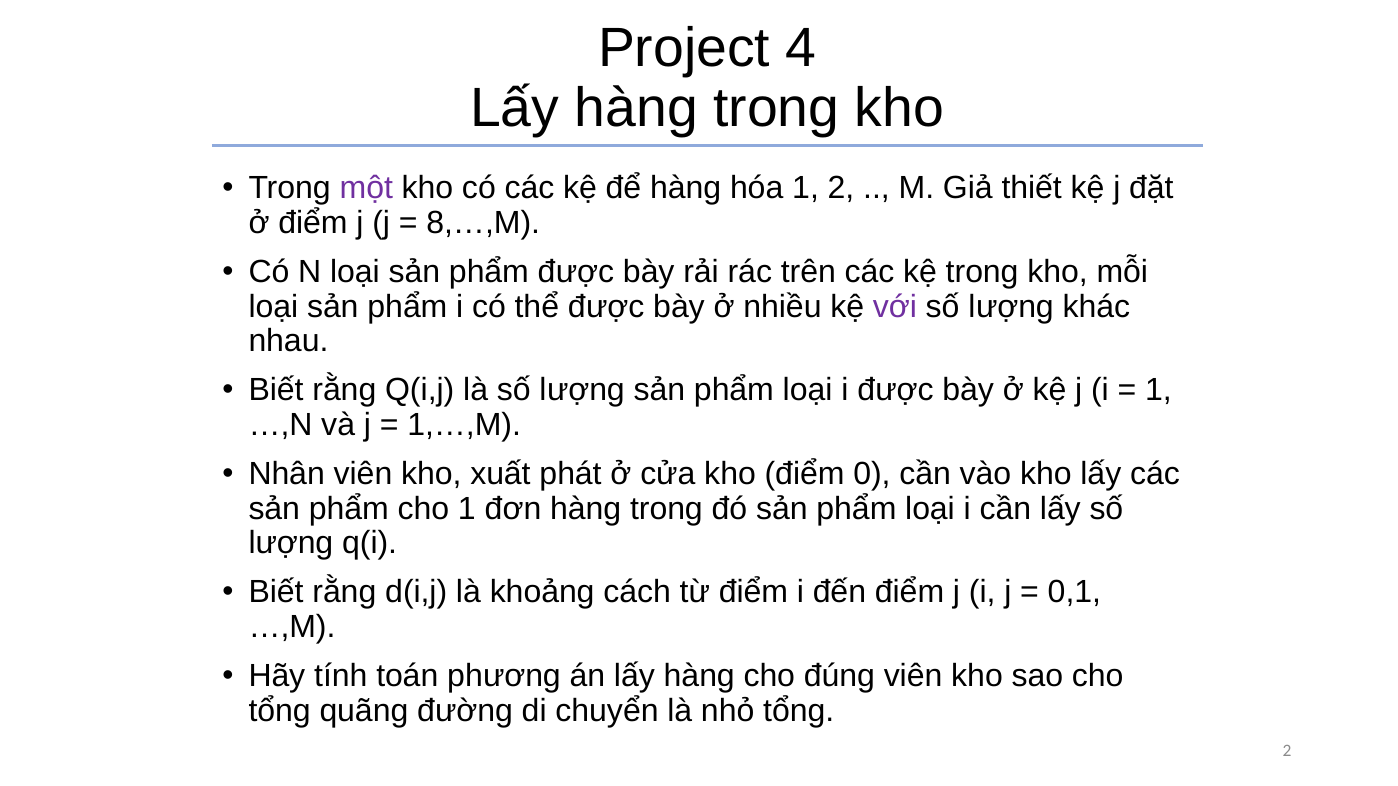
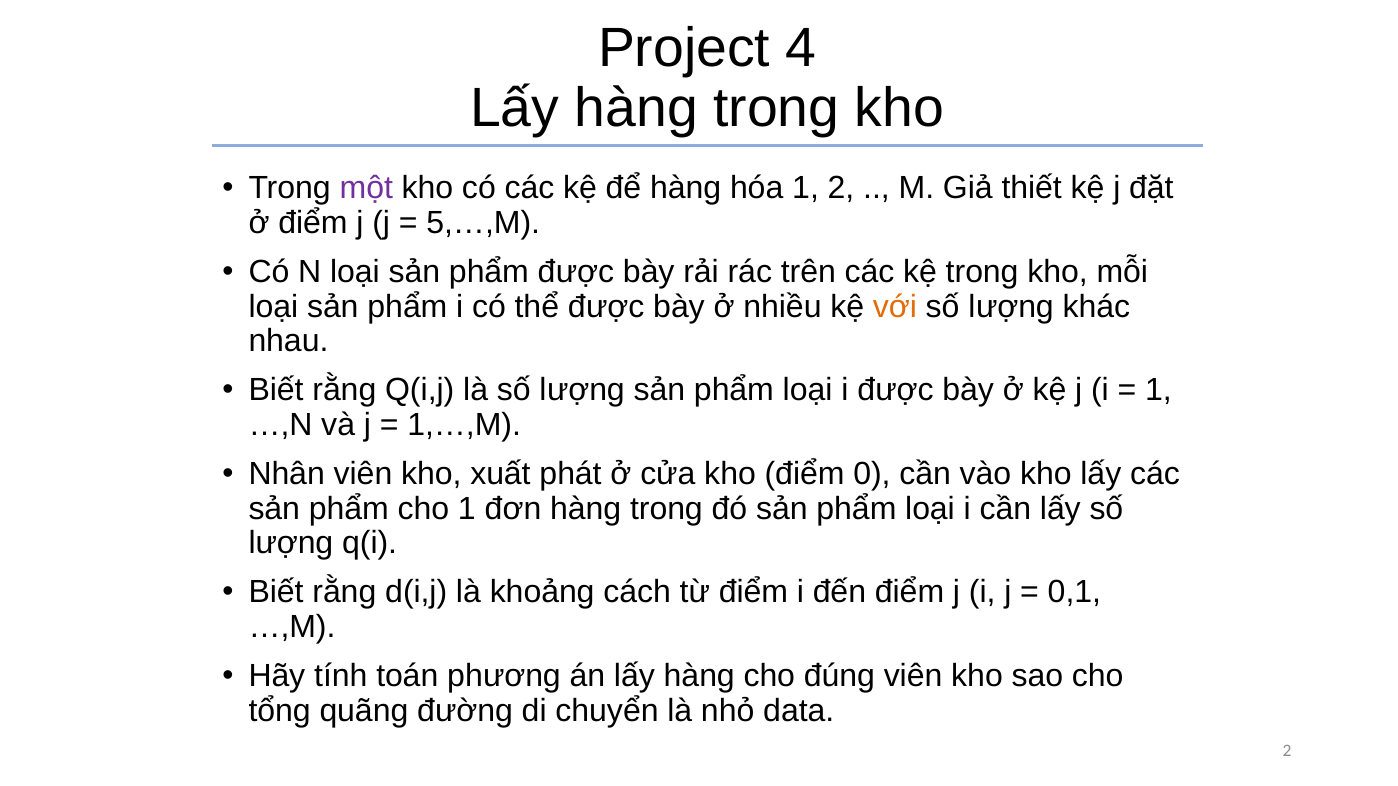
8,…,M: 8,…,M -> 5,…,M (483, 223)
với colour: purple -> orange (895, 307)
nhỏ tổng: tổng -> data (799, 711)
